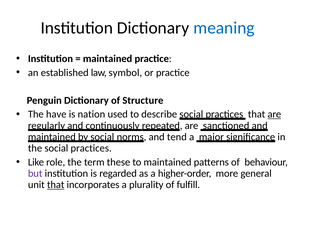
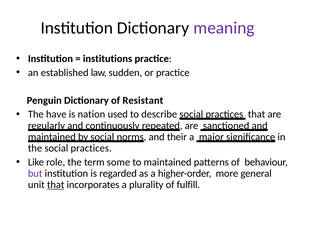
meaning colour: blue -> purple (224, 28)
maintained: maintained -> institutions (108, 59)
symbol: symbol -> sudden (125, 72)
Structure: Structure -> Resistant (143, 100)
are underline: present -> none (274, 114)
tend: tend -> their (177, 137)
these: these -> some (118, 162)
